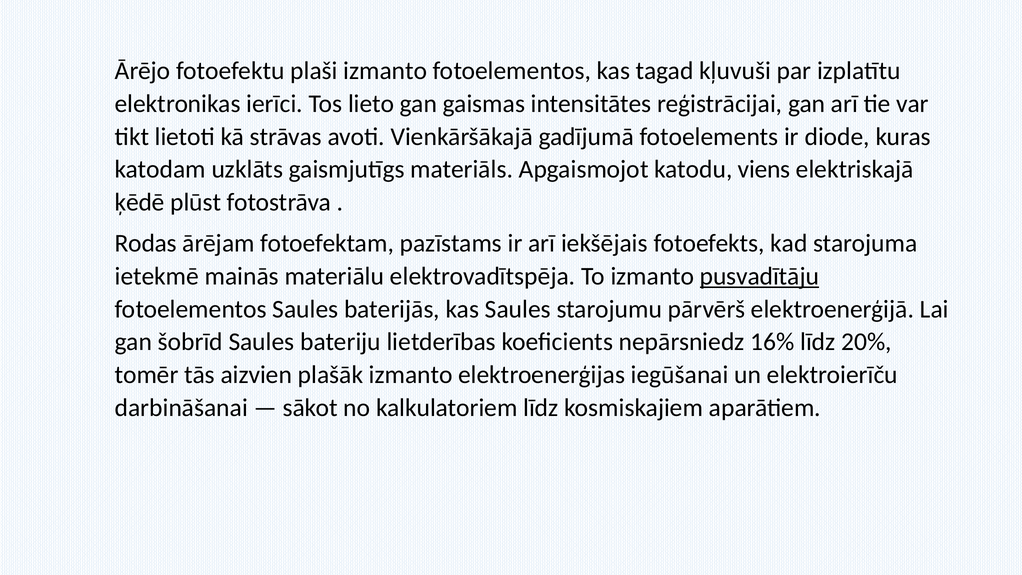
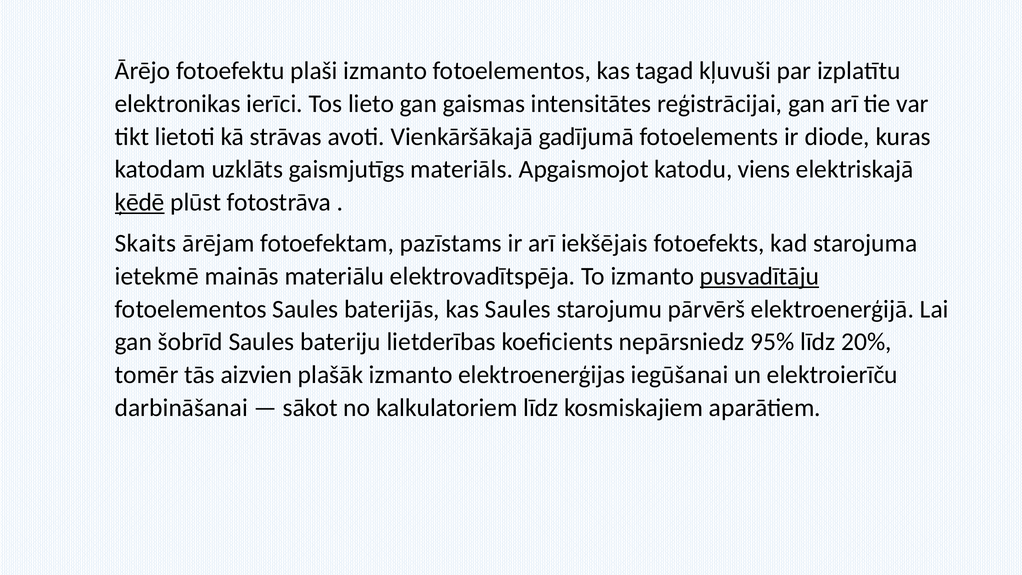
ķēdē underline: none -> present (140, 202)
Rodas: Rodas -> Skaits (146, 243)
16%: 16% -> 95% (772, 342)
